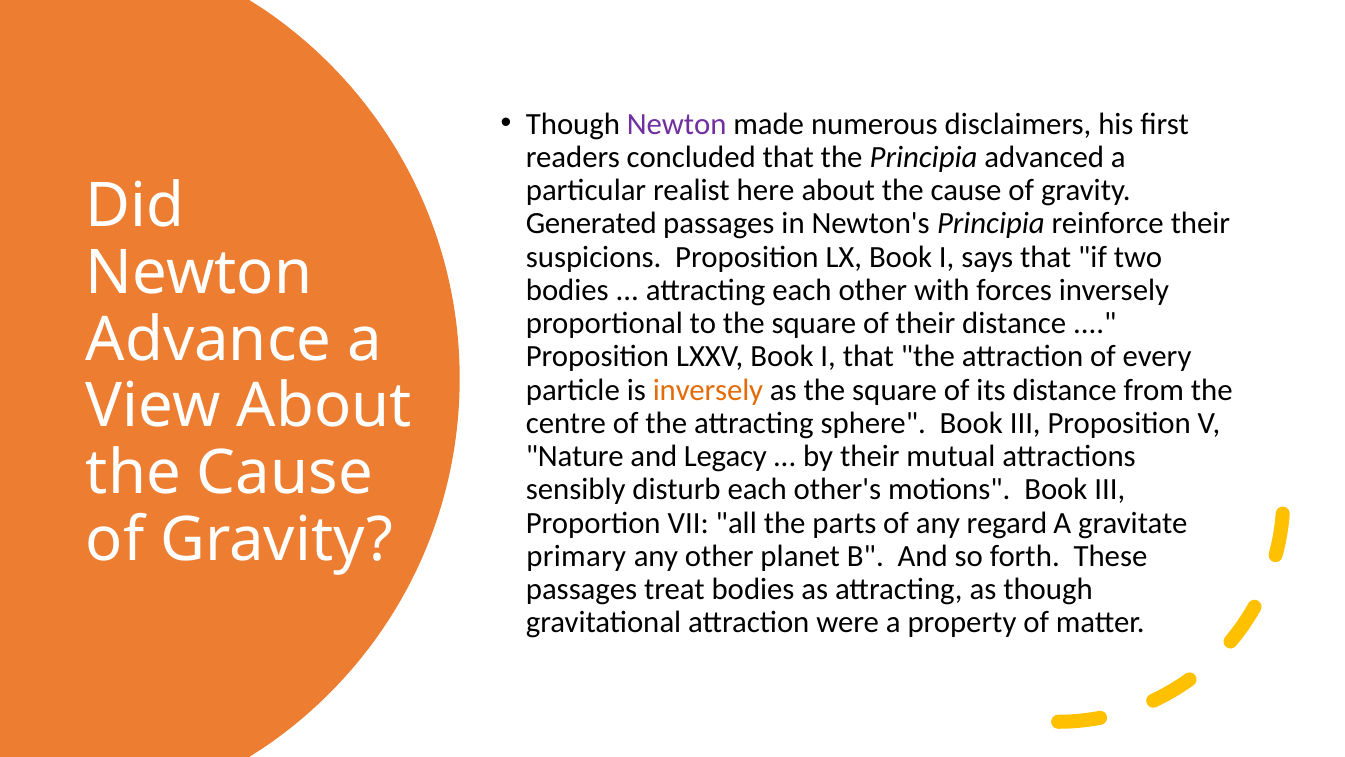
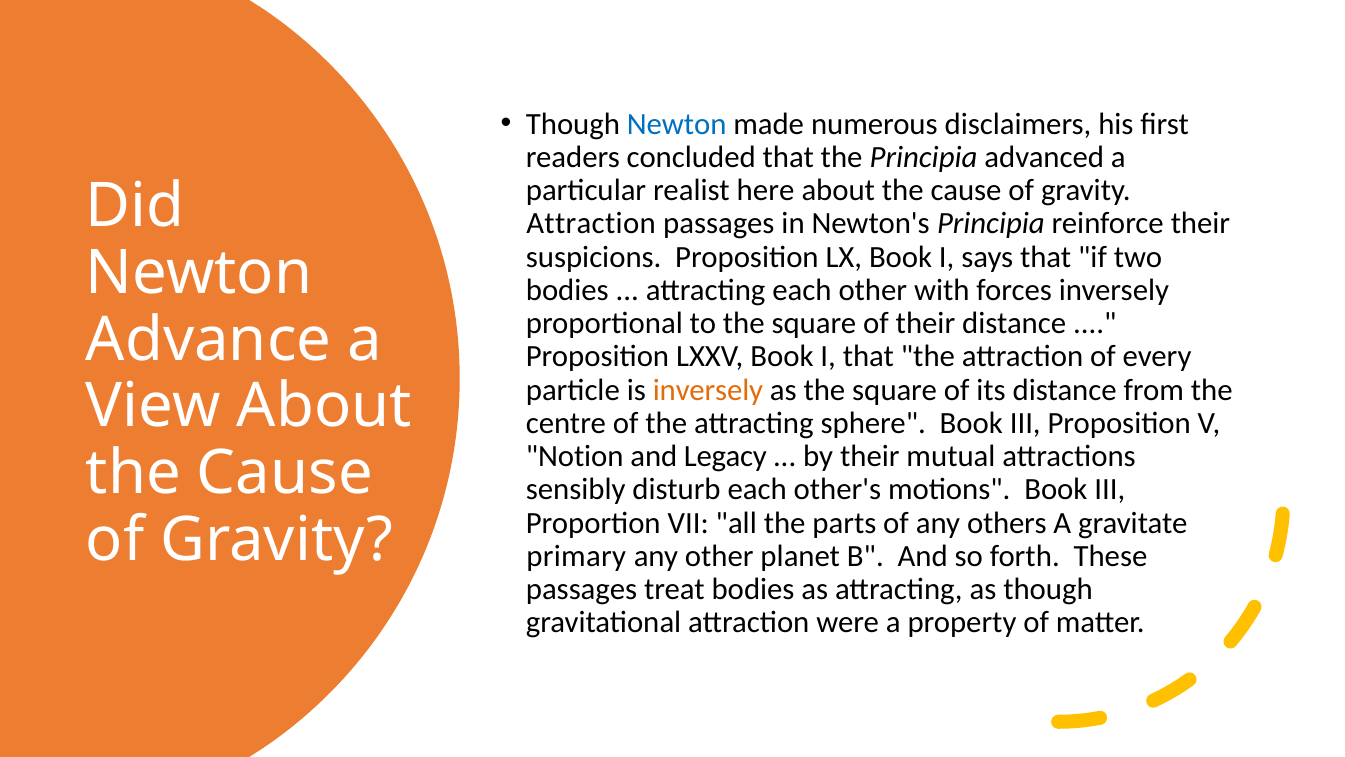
Newton colour: purple -> blue (677, 124)
Generated: Generated -> Attraction (591, 224)
Nature: Nature -> Notion (575, 456)
regard: regard -> others (1007, 523)
